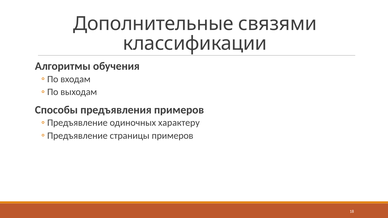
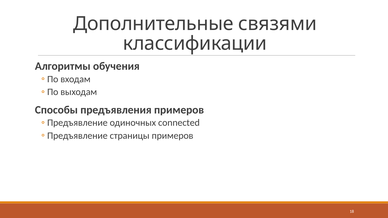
характеру: характеру -> connected (179, 123)
